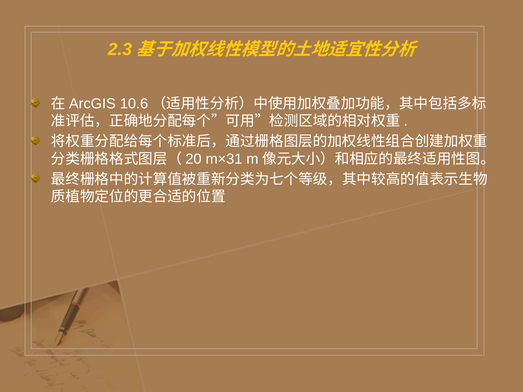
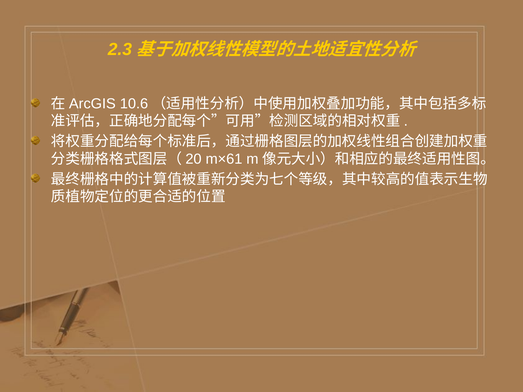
m×31: m×31 -> m×61 (224, 159)
